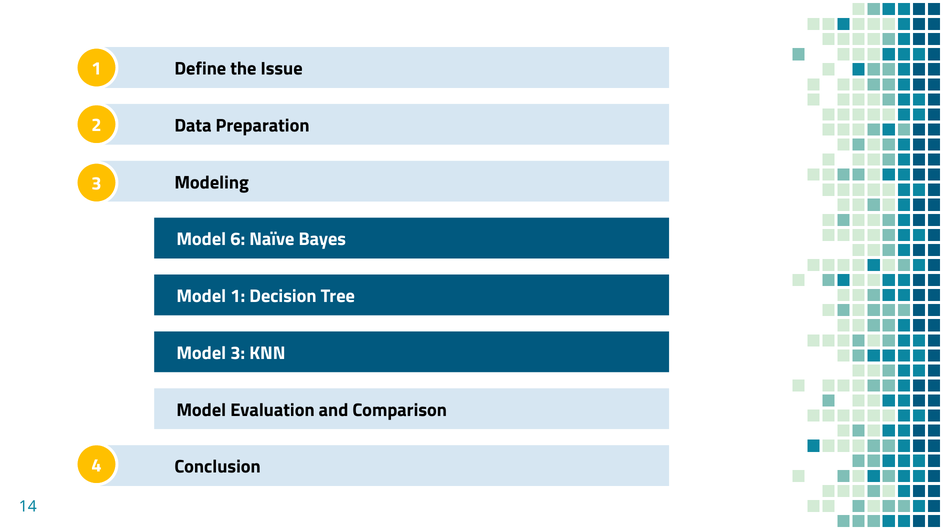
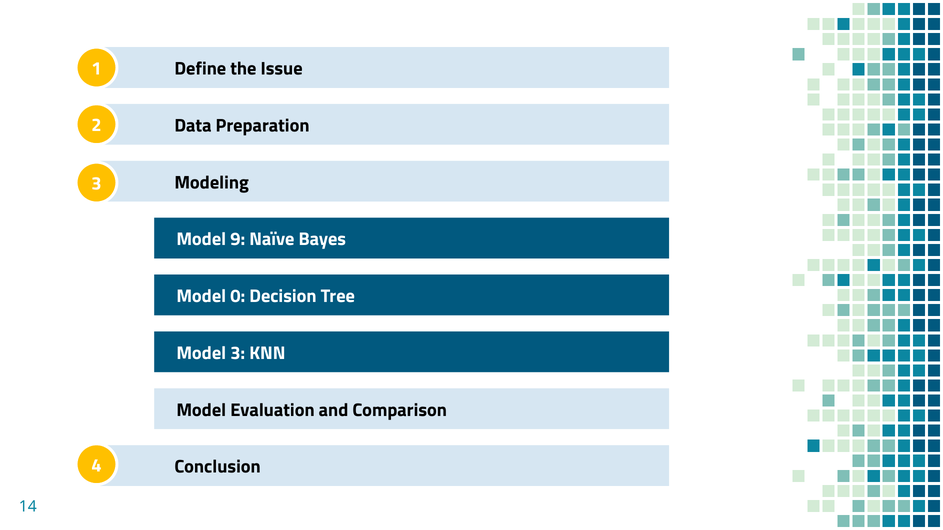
6: 6 -> 9 (238, 240)
Model 1: 1 -> 0 (238, 296)
